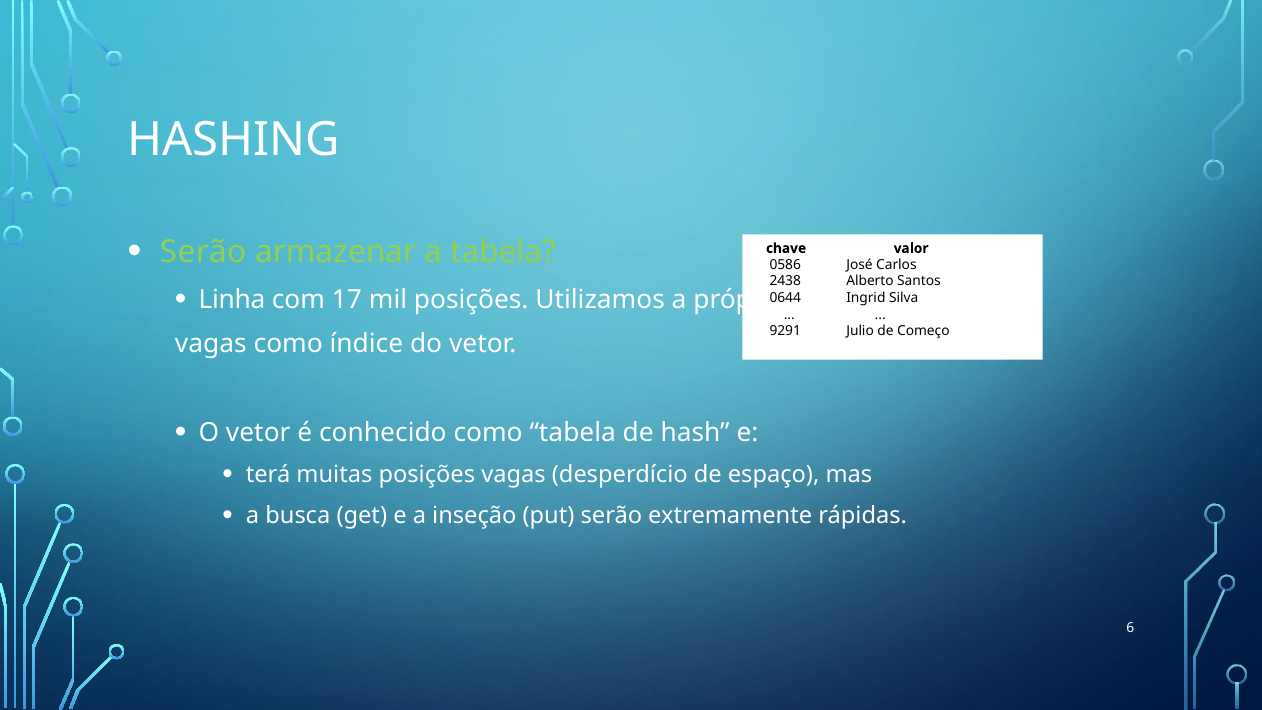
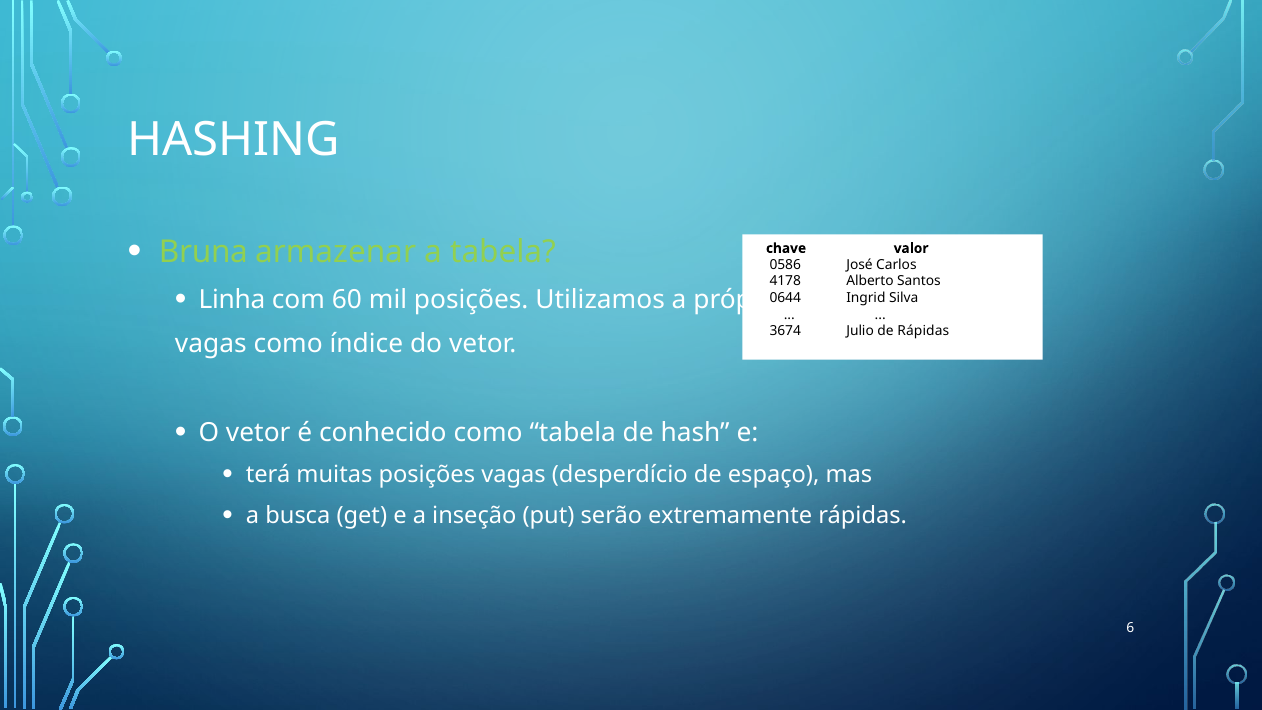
Serão: Serão -> Bruna (203, 252)
2438: 2438 -> 4178 (785, 281)
17: 17 -> 60 (347, 299)
9291: 9291 -> 3674 (785, 331)
de Começo: Começo -> Rápidas (923, 331)
